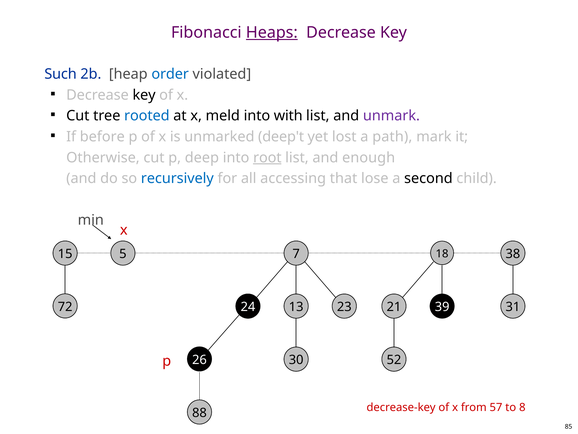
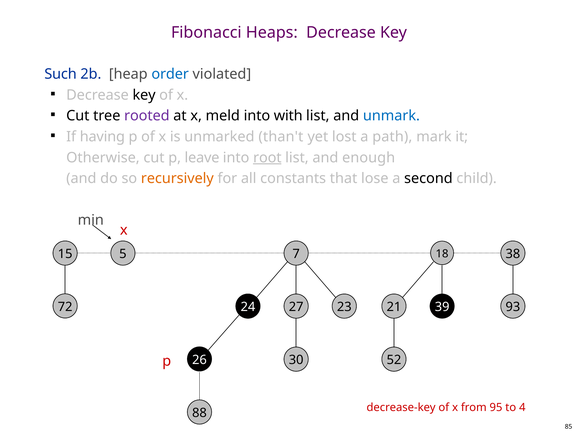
Heaps underline: present -> none (272, 32)
rooted colour: blue -> purple (147, 116)
unmark colour: purple -> blue (391, 116)
before: before -> having (102, 137)
deep't: deep't -> than't (281, 137)
deep: deep -> leave (202, 157)
recursively colour: blue -> orange (177, 178)
accessing: accessing -> constants (293, 178)
13: 13 -> 27 (296, 307)
31: 31 -> 93 (513, 307)
57: 57 -> 95 (496, 407)
8: 8 -> 4 (522, 407)
